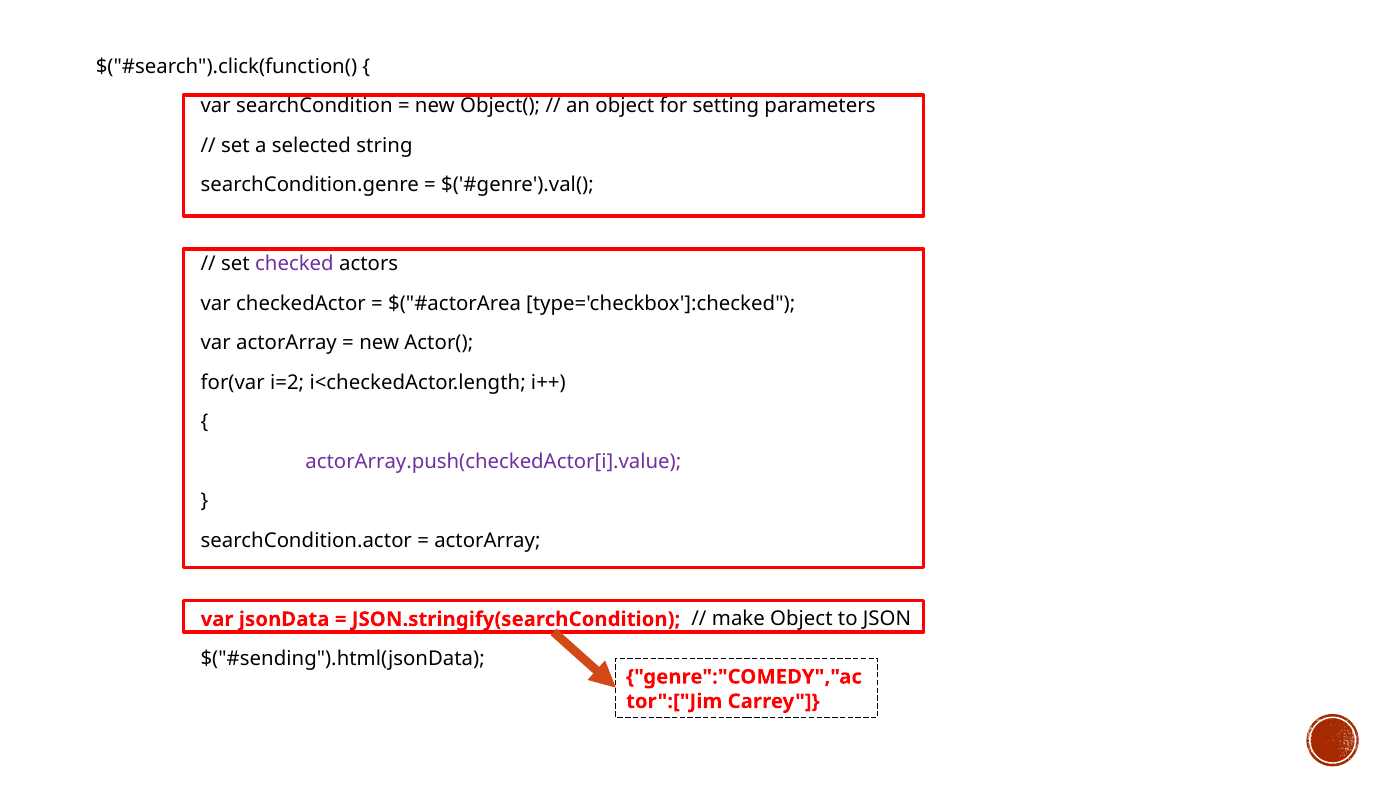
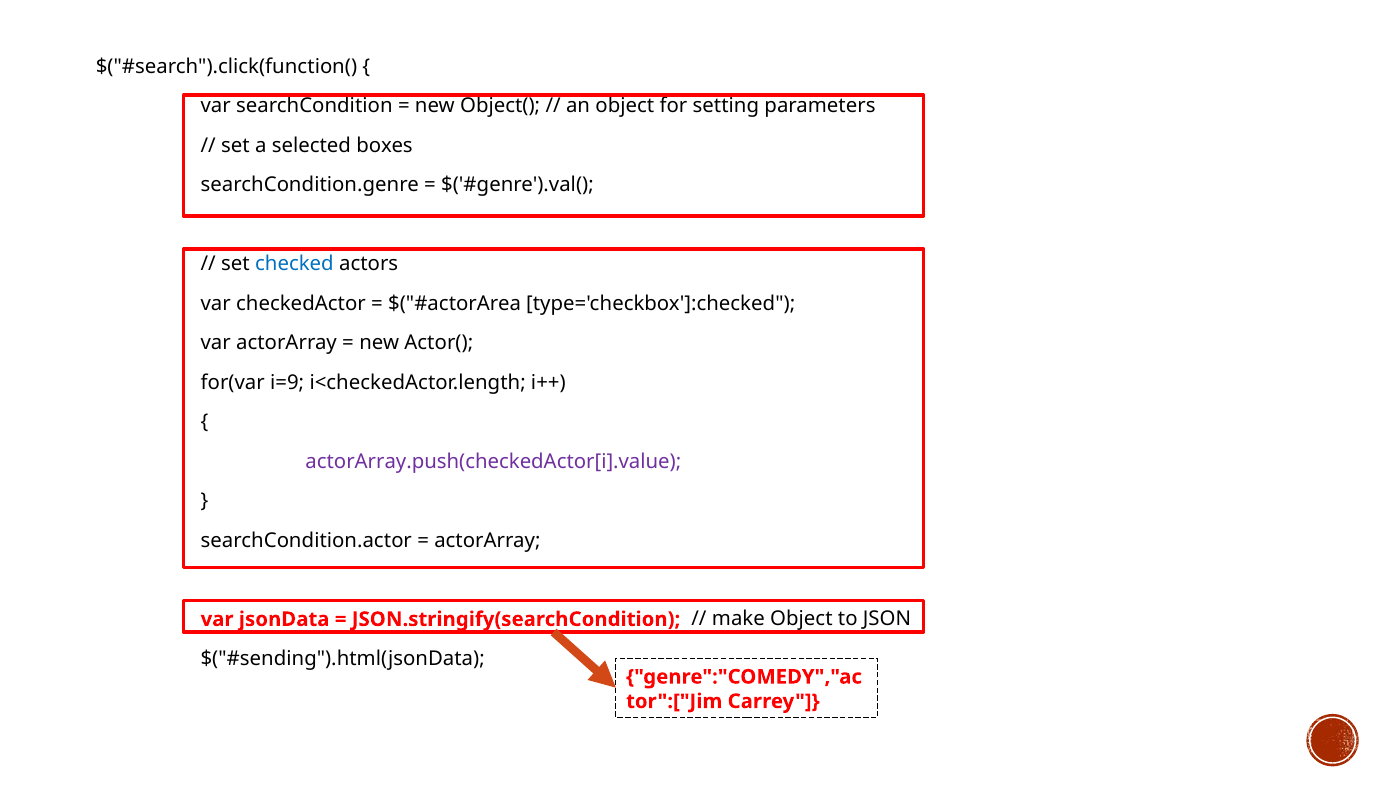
string: string -> boxes (385, 145)
checked colour: purple -> blue (294, 264)
i=2: i=2 -> i=9 (287, 382)
